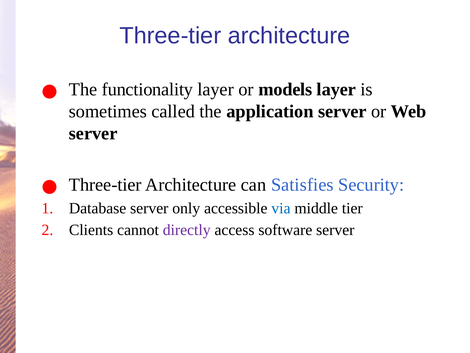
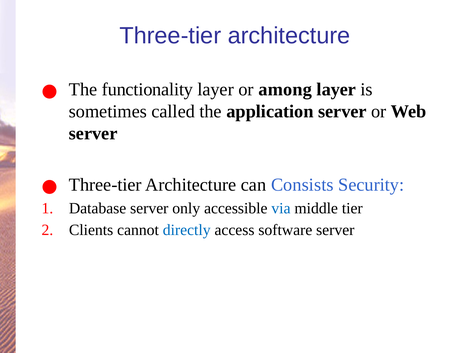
models: models -> among (285, 89)
Satisfies: Satisfies -> Consists (302, 185)
directly colour: purple -> blue (187, 230)
